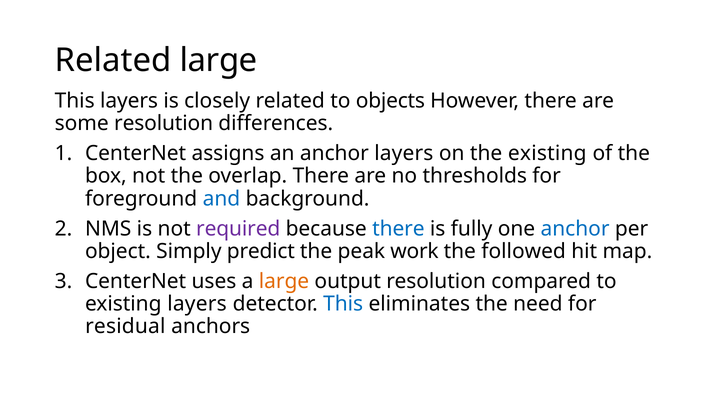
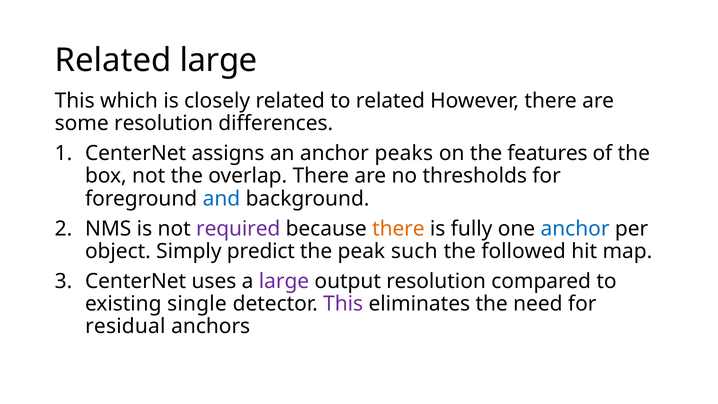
This layers: layers -> which (129, 101)
to objects: objects -> related (390, 101)
anchor layers: layers -> peaks (404, 153)
the existing: existing -> features (547, 153)
there colour: blue -> orange (398, 229)
work: work -> such (414, 251)
large colour: orange -> purple (284, 281)
existing layers: layers -> single (197, 304)
This colour: blue -> purple (343, 304)
